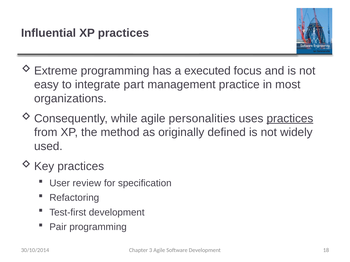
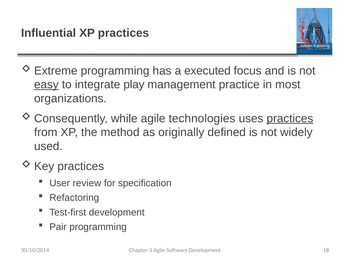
easy underline: none -> present (46, 85)
part: part -> play (134, 85)
personalities: personalities -> technologies (202, 119)
